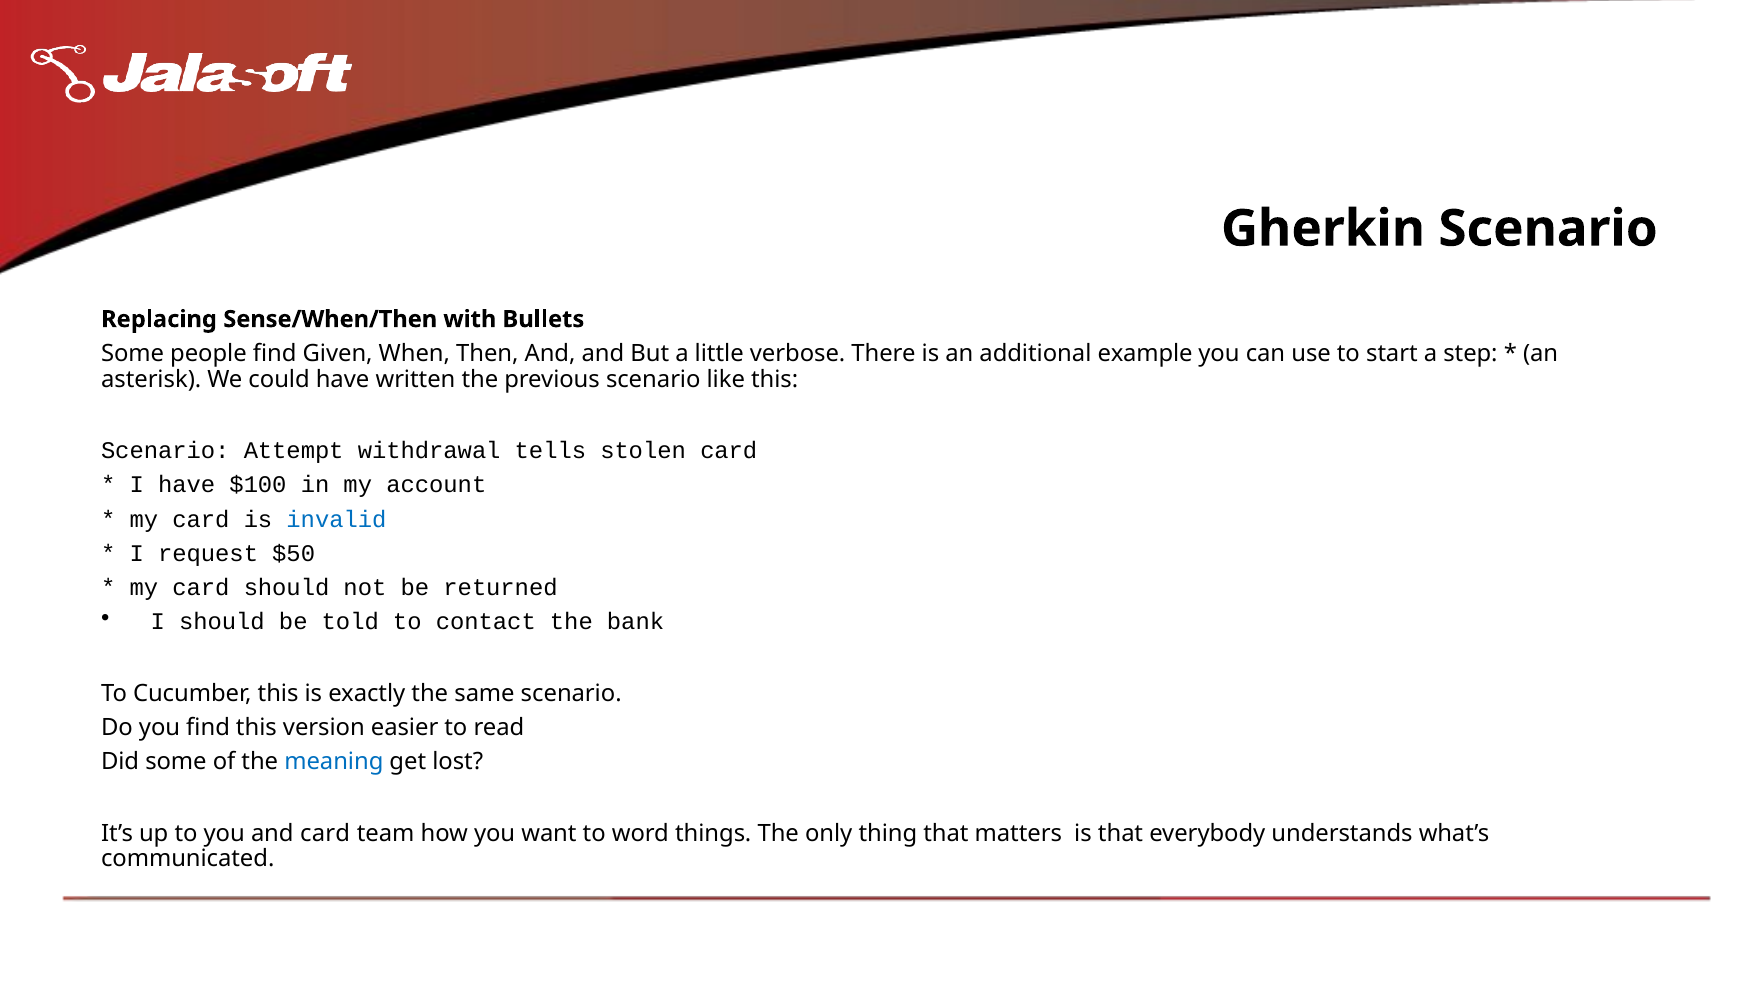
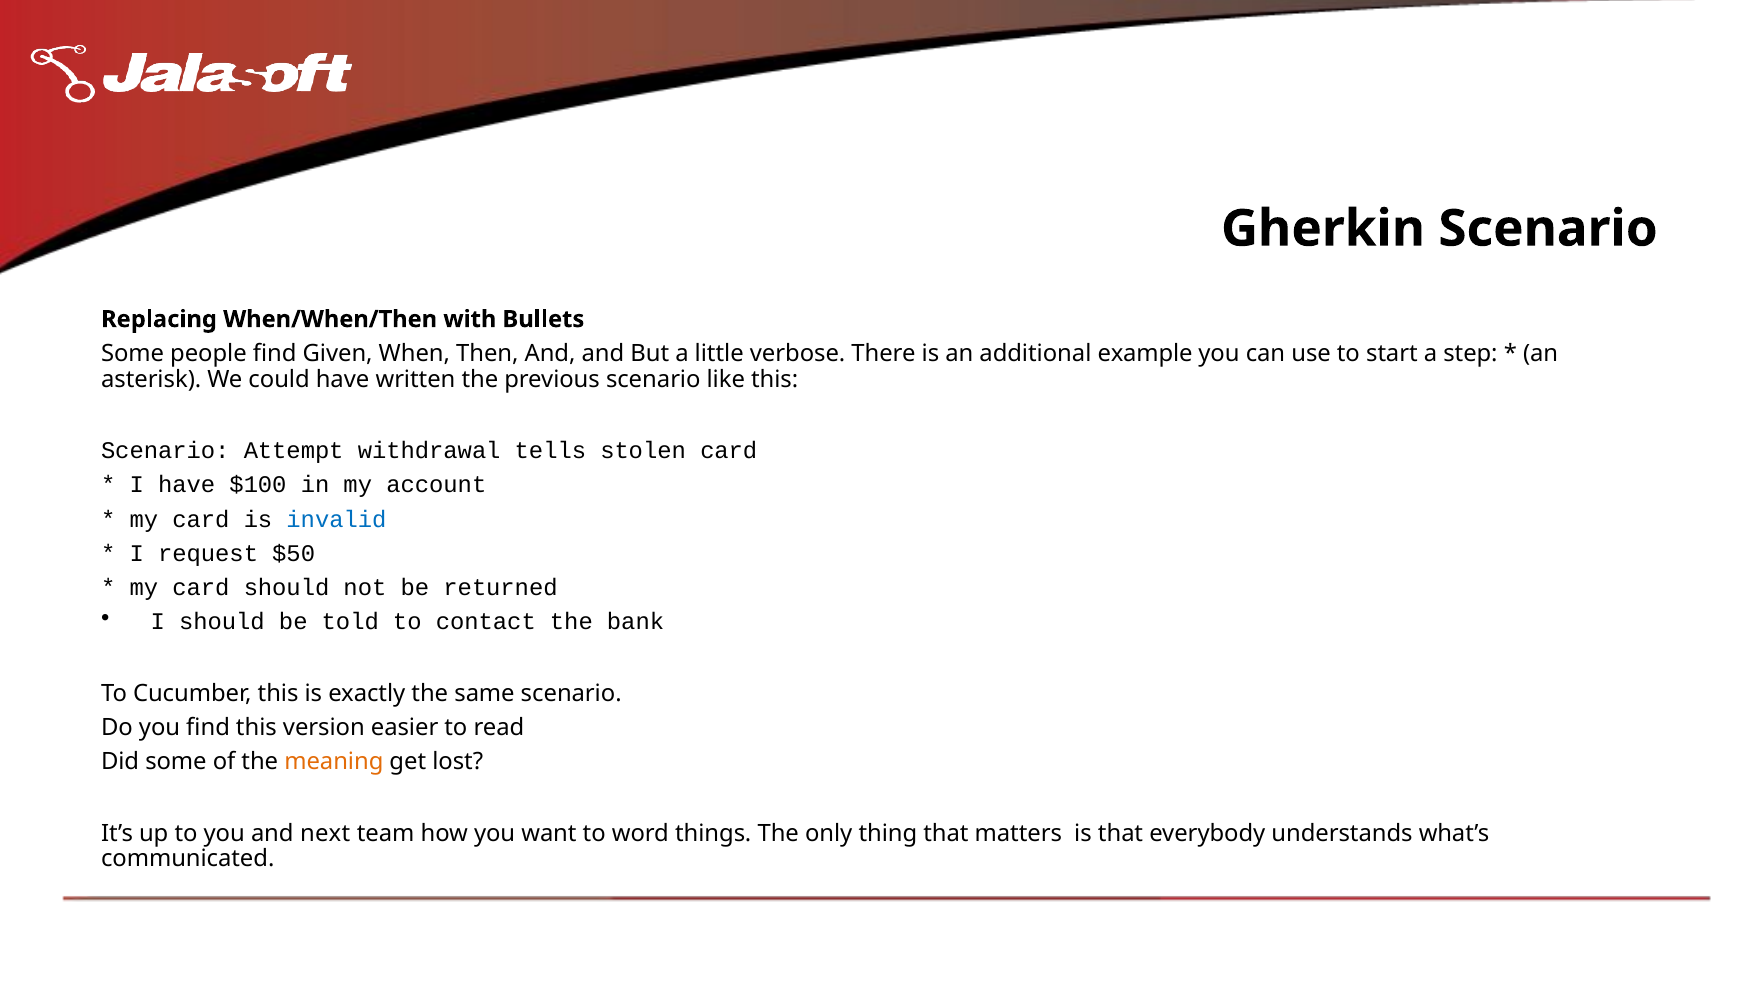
Sense/When/Then: Sense/When/Then -> When/When/Then (330, 319)
meaning colour: blue -> orange (334, 762)
and card: card -> next (325, 834)
